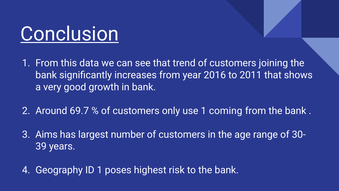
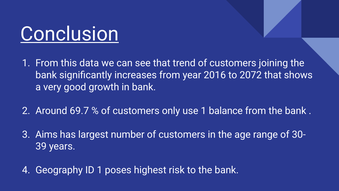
2011: 2011 -> 2072 (251, 75)
coming: coming -> balance (226, 111)
